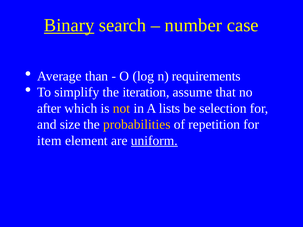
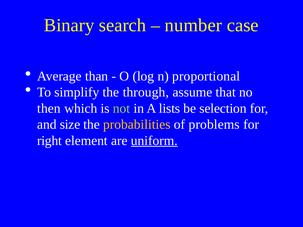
Binary underline: present -> none (69, 25)
requirements: requirements -> proportional (206, 76)
iteration: iteration -> through (146, 92)
after: after -> then (49, 108)
not colour: yellow -> light green (122, 108)
repetition: repetition -> problems (214, 125)
item: item -> right (49, 141)
